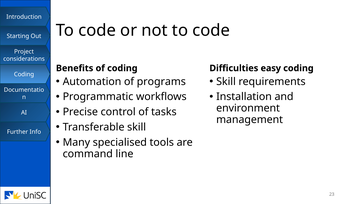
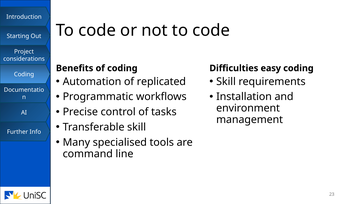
programs: programs -> replicated (161, 81)
